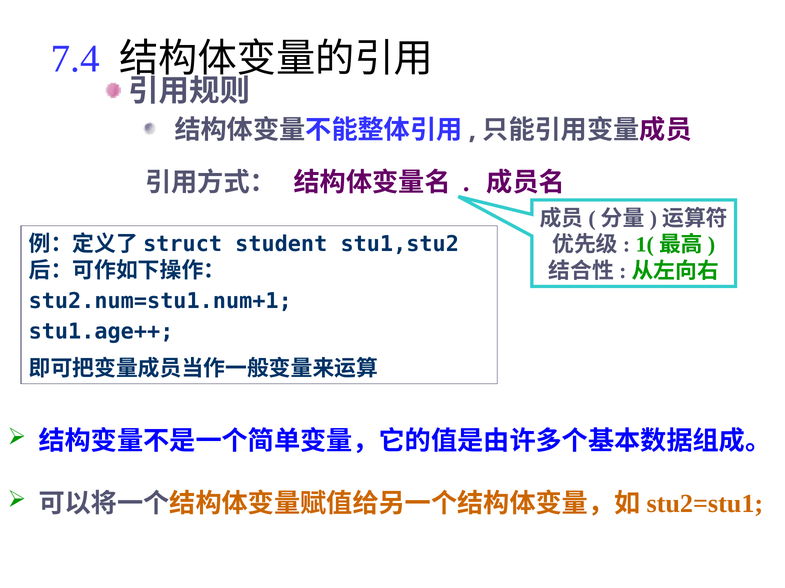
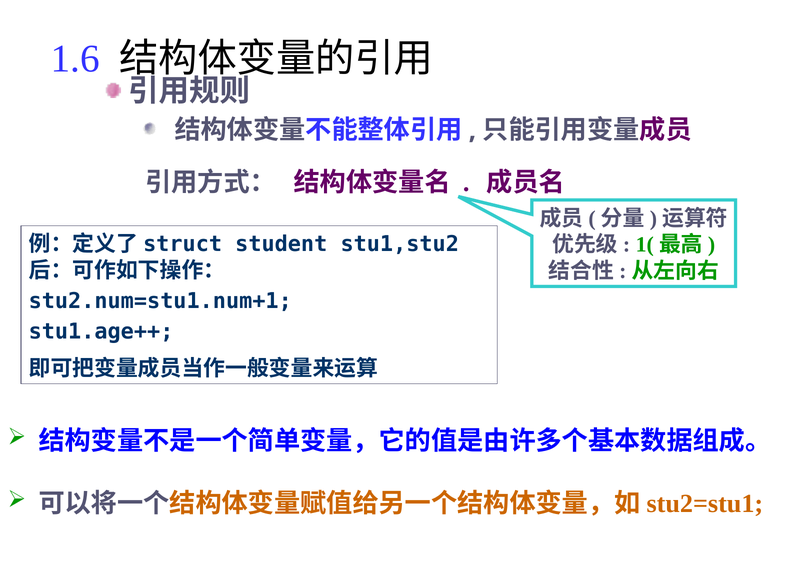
7.4: 7.4 -> 1.6 (75, 59)
